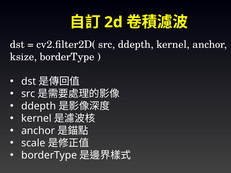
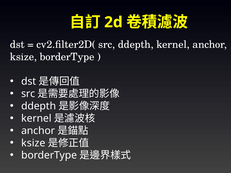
scale: scale -> ksize (33, 143)
